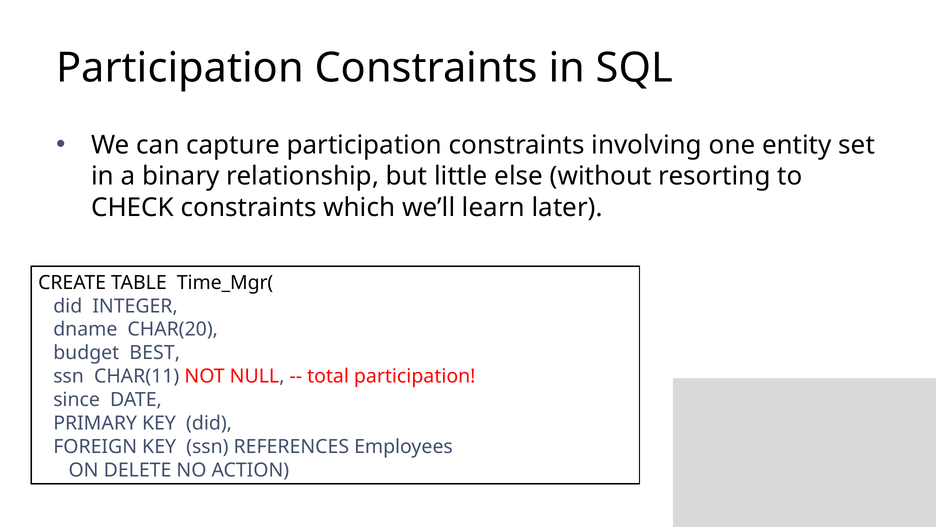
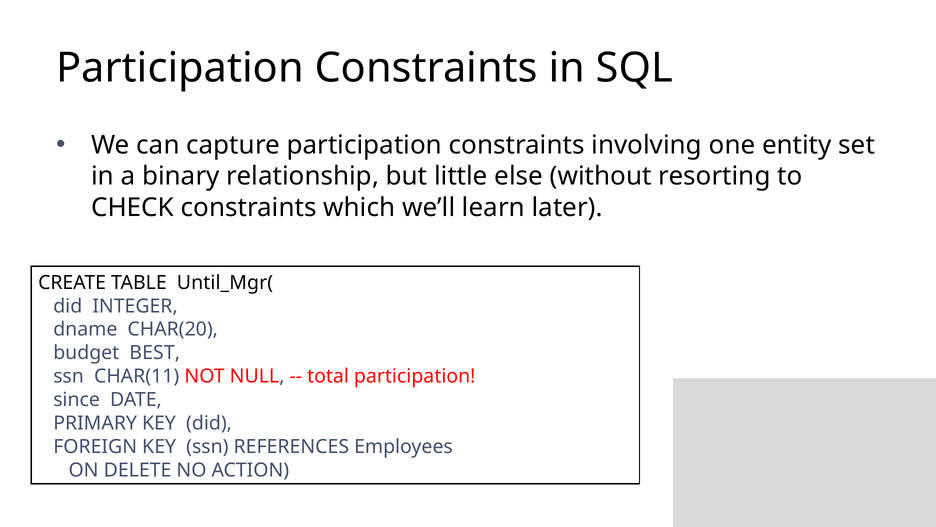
Time_Mgr(: Time_Mgr( -> Until_Mgr( (225, 282)
